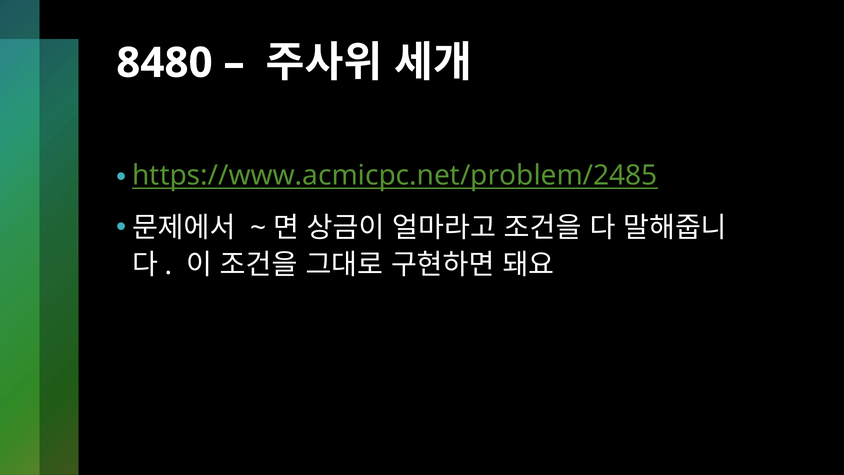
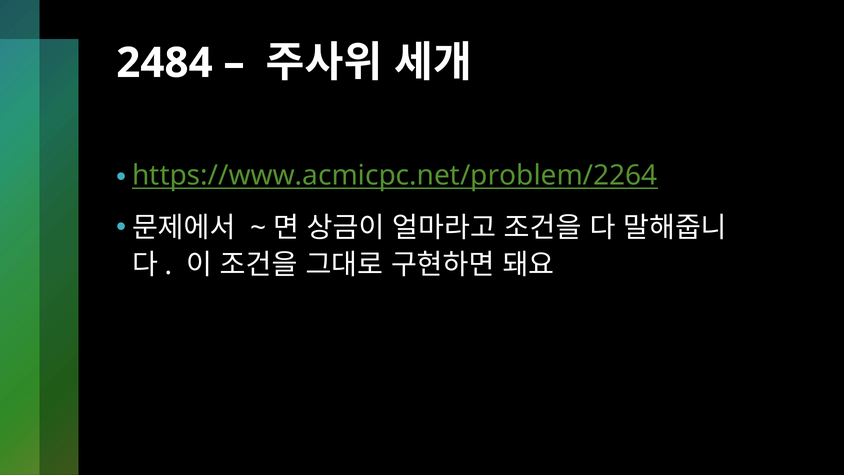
8480: 8480 -> 2484 (164, 63)
https://www.acmicpc.net/problem/2485: https://www.acmicpc.net/problem/2485 -> https://www.acmicpc.net/problem/2264 (395, 175)
